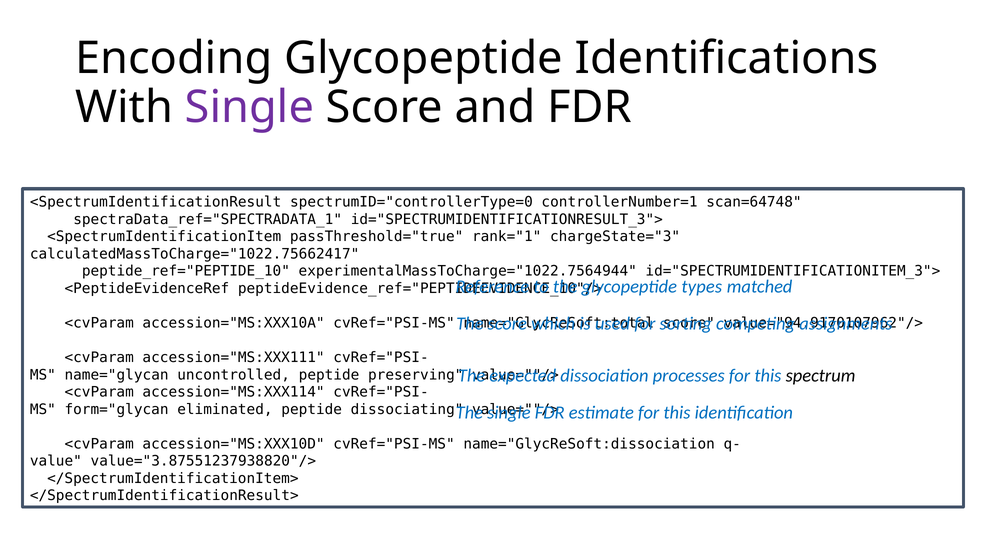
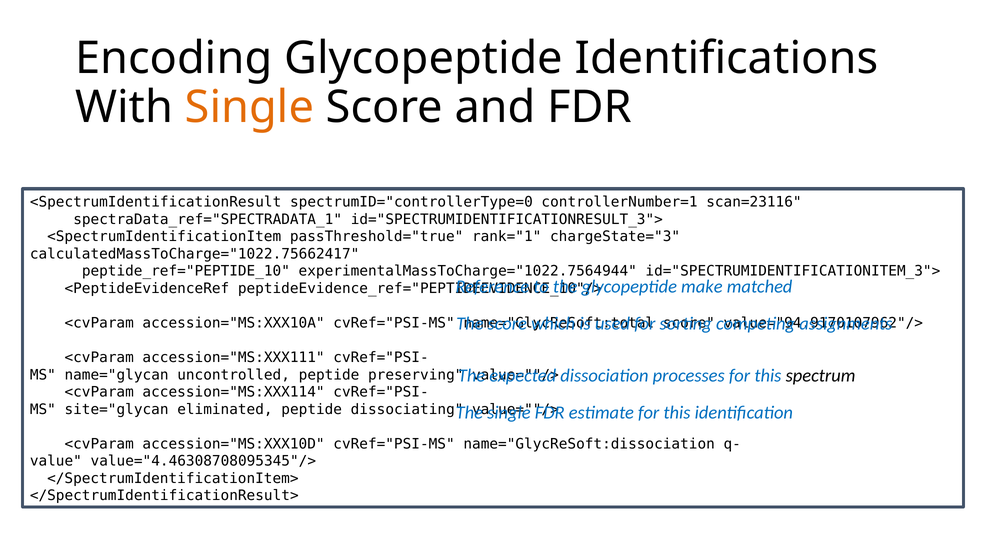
Single colour: purple -> orange (249, 107)
scan=64748: scan=64748 -> scan=23116 (754, 202)
types: types -> make (702, 286)
form="glycan: form="glycan -> site="glycan (117, 409)
value="3.87551237938820"/>: value="3.87551237938820"/> -> value="4.46308708095345"/> (203, 461)
